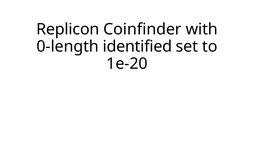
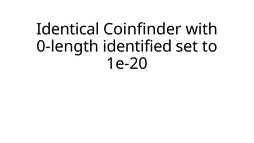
Replicon: Replicon -> Identical (68, 29)
